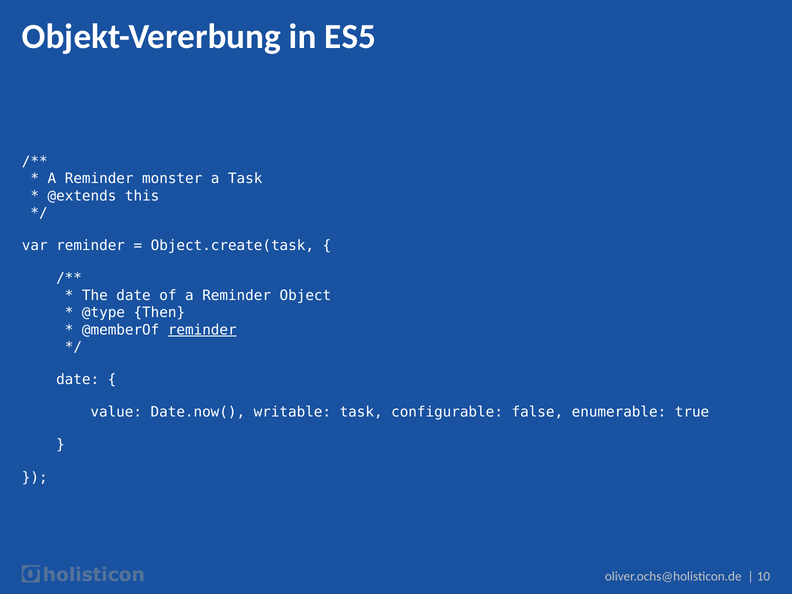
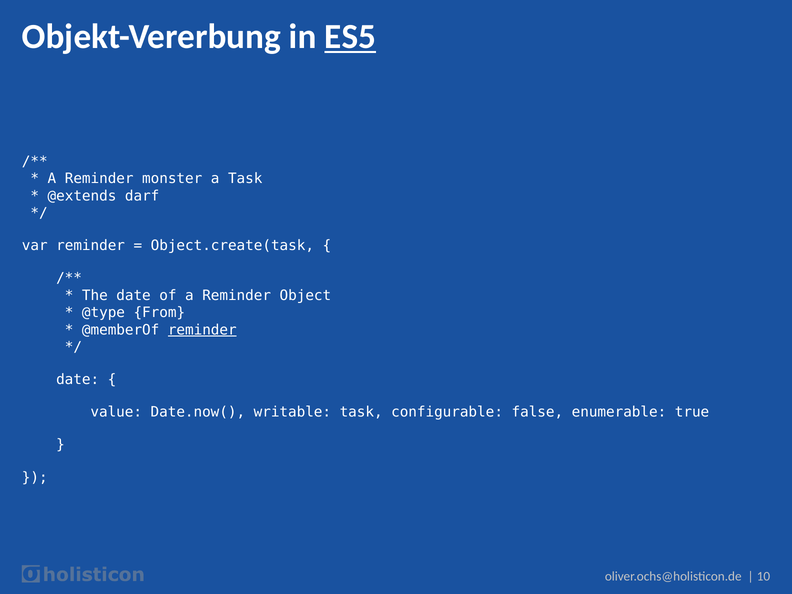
ES5 underline: none -> present (350, 37)
this: this -> darf (142, 196)
Then: Then -> From (159, 313)
